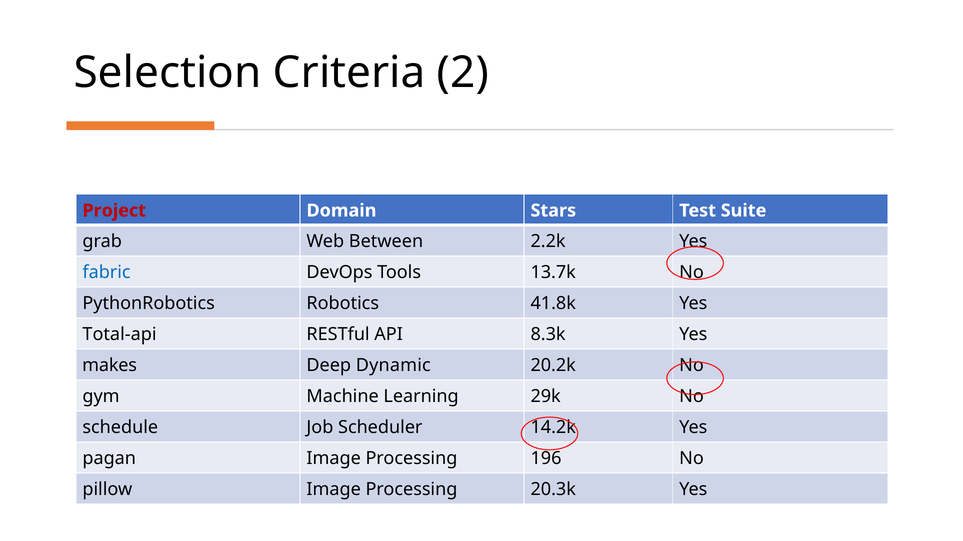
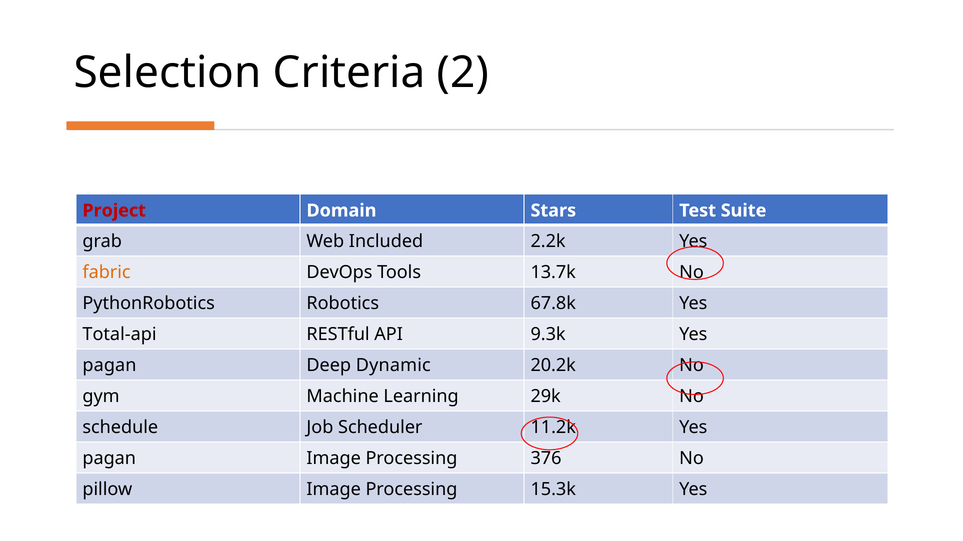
Between: Between -> Included (386, 242)
fabric colour: blue -> orange (107, 273)
41.8k: 41.8k -> 67.8k (553, 304)
8.3k: 8.3k -> 9.3k (548, 335)
makes: makes -> pagan (109, 366)
14.2k: 14.2k -> 11.2k (553, 428)
196: 196 -> 376 (546, 459)
20.3k: 20.3k -> 15.3k (553, 490)
